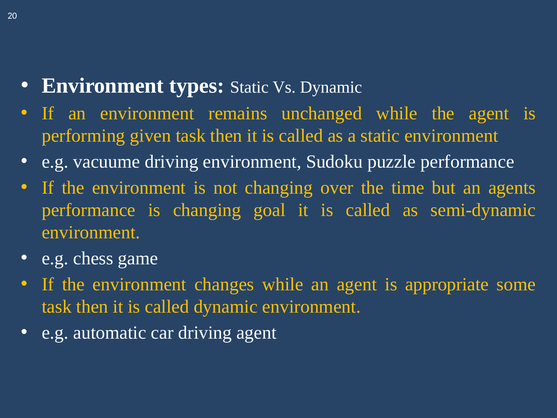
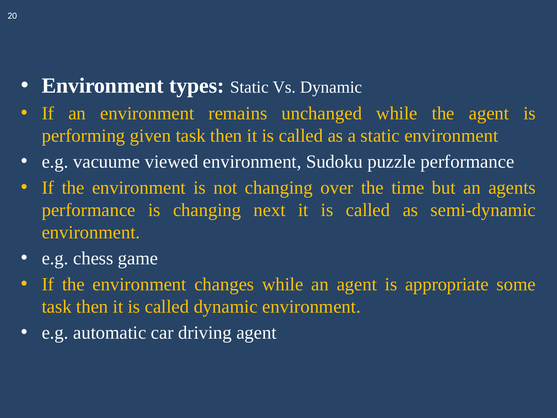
vacuume driving: driving -> viewed (172, 162)
goal: goal -> next (270, 210)
